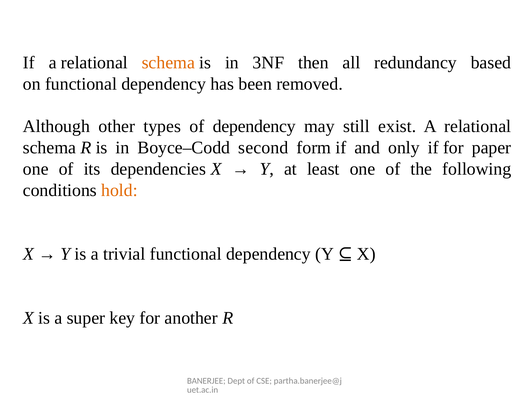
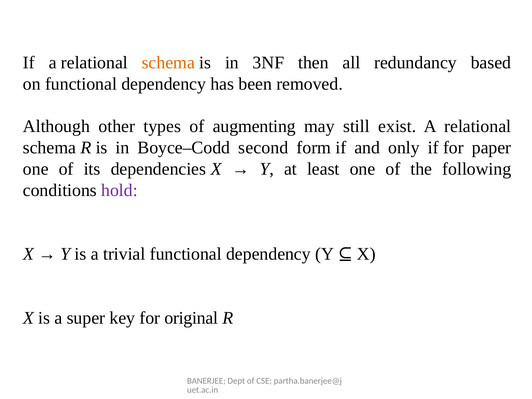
of dependency: dependency -> augmenting (254, 126)
hold colour: orange -> purple (119, 190)
another: another -> original (191, 318)
